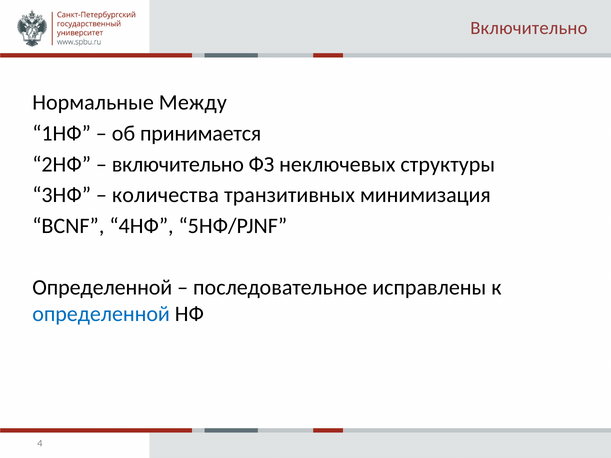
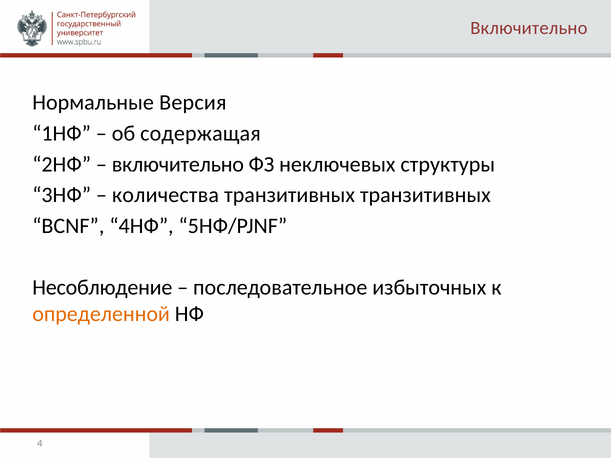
Между: Между -> Версия (193, 103)
принимается: принимается -> содержащая (201, 133)
транзитивных минимизация: минимизация -> транзитивных (425, 195)
Определенной: Определенной -> Несоблюдение (102, 288)
исправлены: исправлены -> избыточных (429, 288)
определенной colour: blue -> orange (101, 314)
